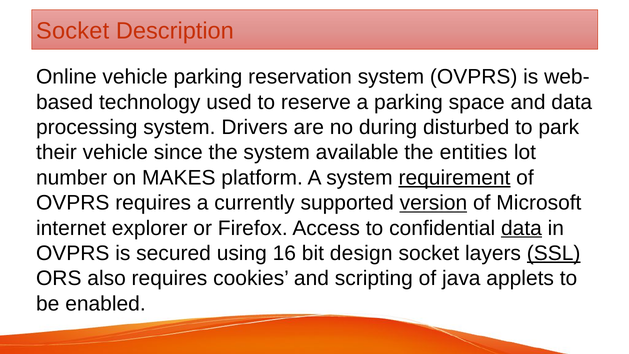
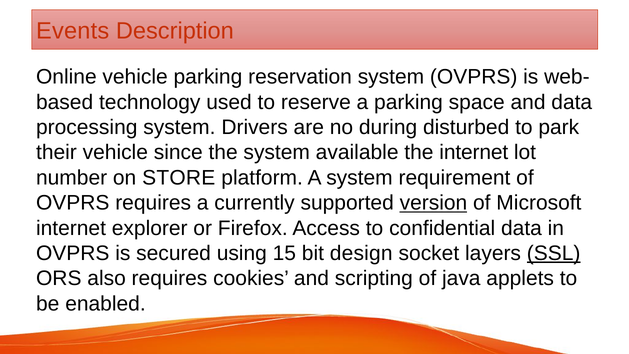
Socket: Socket -> Events (73, 31)
the entities: entities -> internet (474, 152)
MAKES: MAKES -> STORE (179, 178)
requirement underline: present -> none (454, 178)
data underline: present -> none (521, 228)
16: 16 -> 15 (284, 253)
